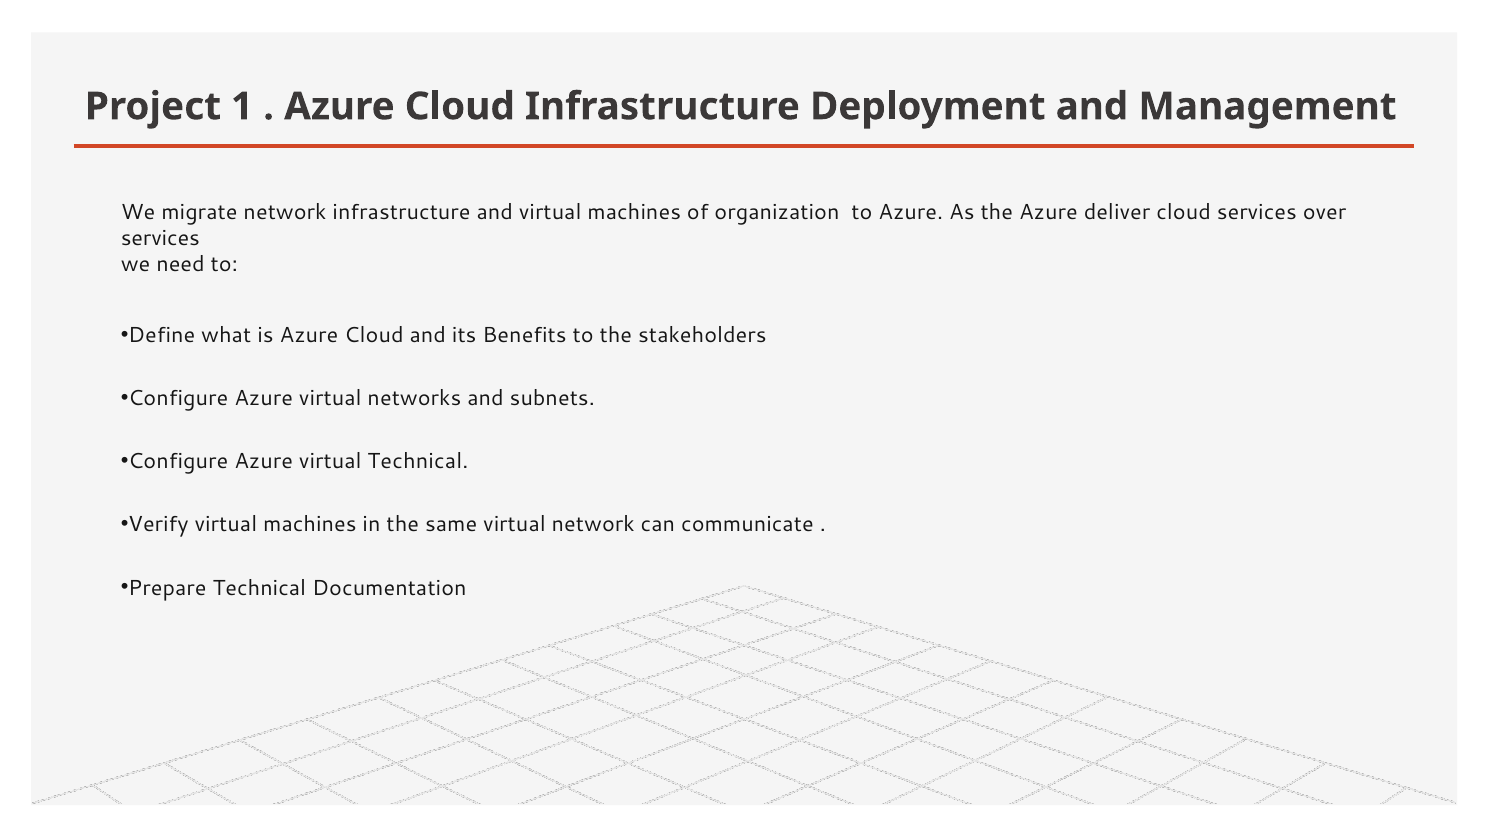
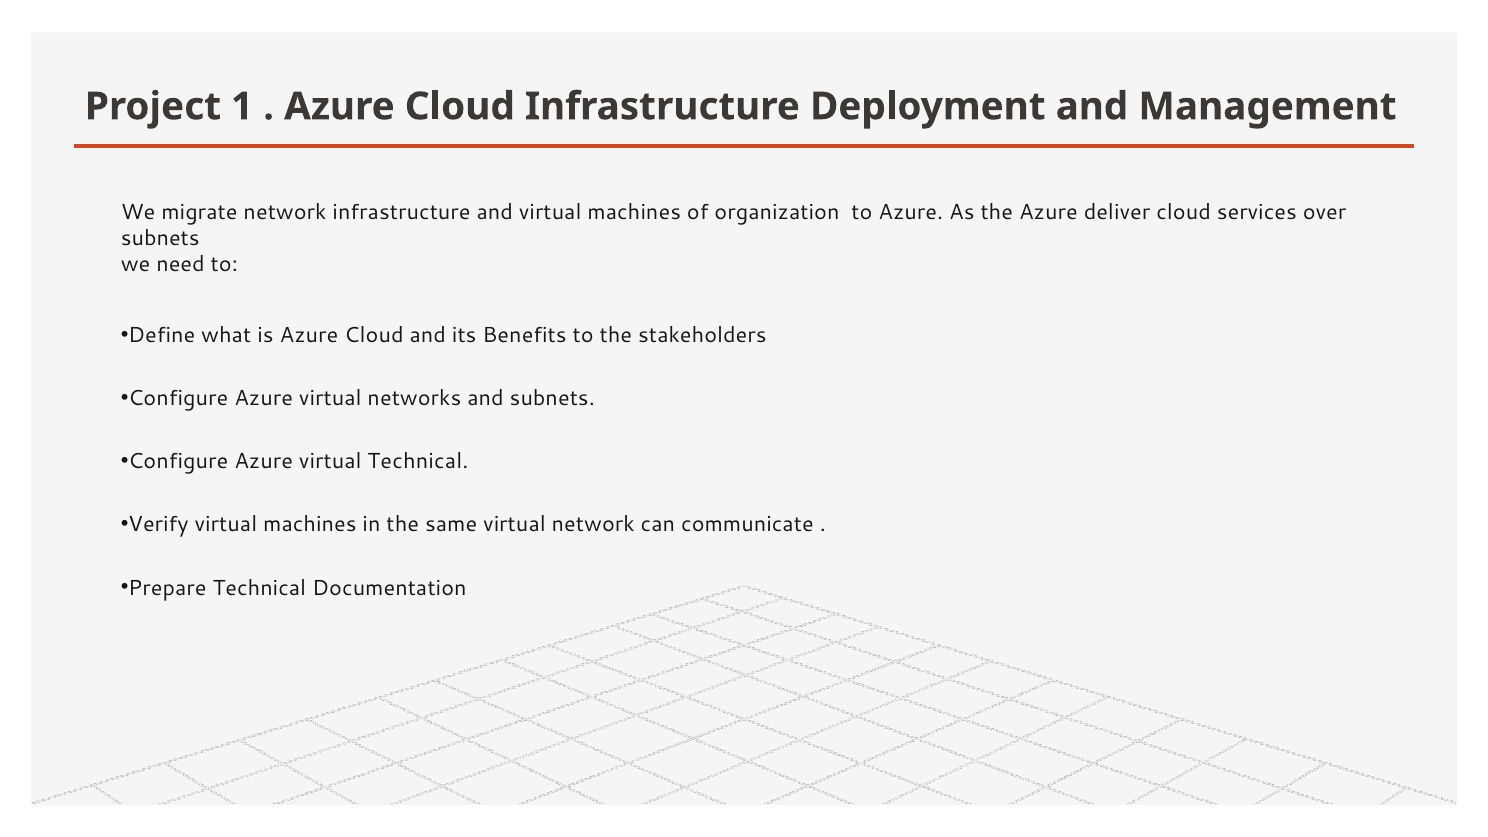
services: services -> subnets (160, 238)
